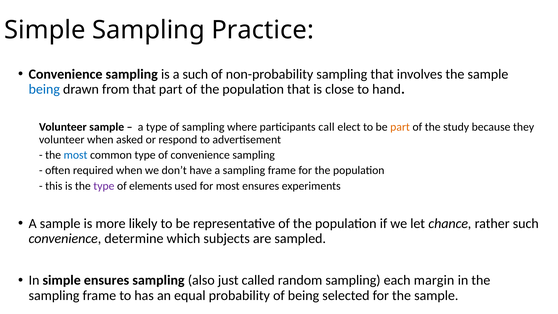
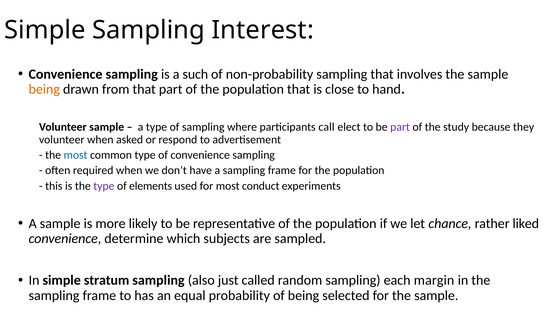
Practice: Practice -> Interest (263, 30)
being colour: blue -> orange (44, 89)
part colour: orange -> purple (400, 127)
most ensures: ensures -> conduct (261, 186)
rather such: such -> liked (526, 223)
simple ensures: ensures -> stratum (107, 280)
